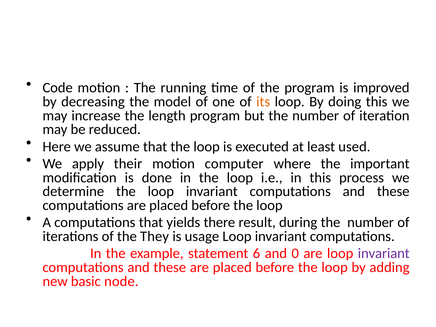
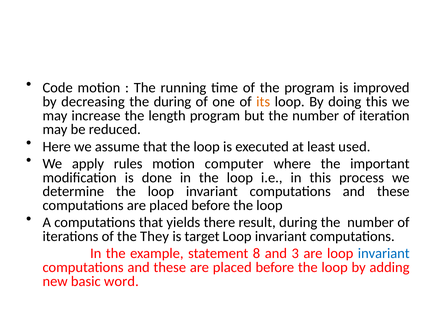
the model: model -> during (172, 102)
their: their -> rules (128, 164)
usage: usage -> target (202, 236)
6: 6 -> 8 (257, 254)
0: 0 -> 3 (295, 254)
invariant colour: purple -> blue (384, 254)
node: node -> word (121, 281)
